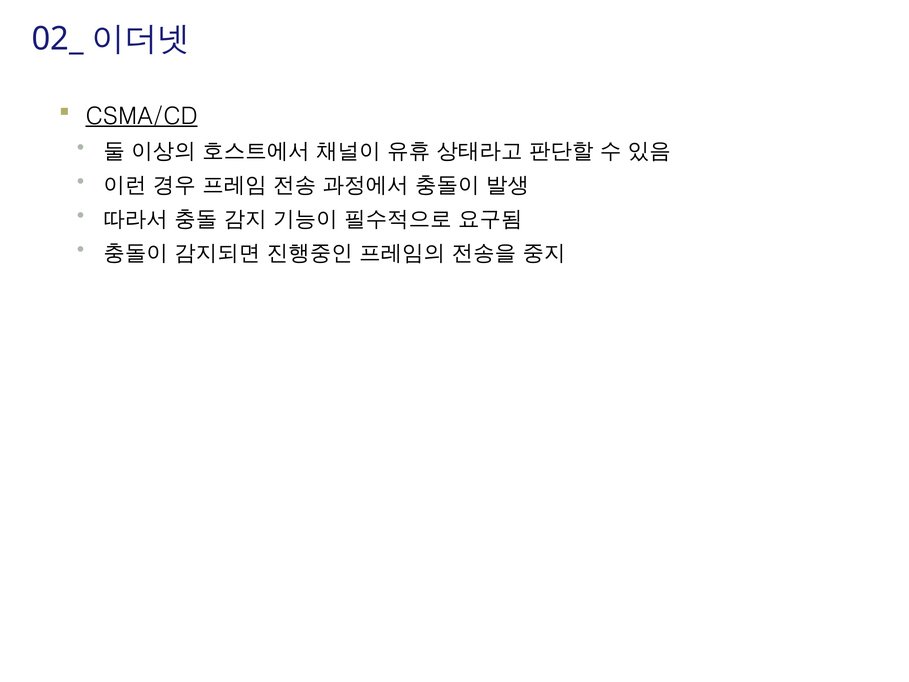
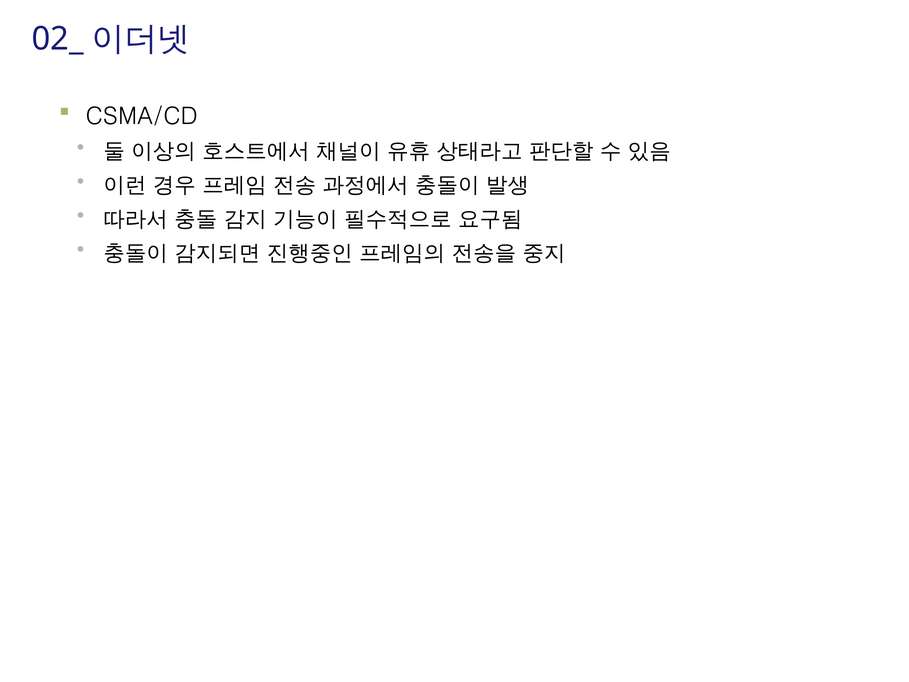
CSMA/CD underline: present -> none (142, 116)
